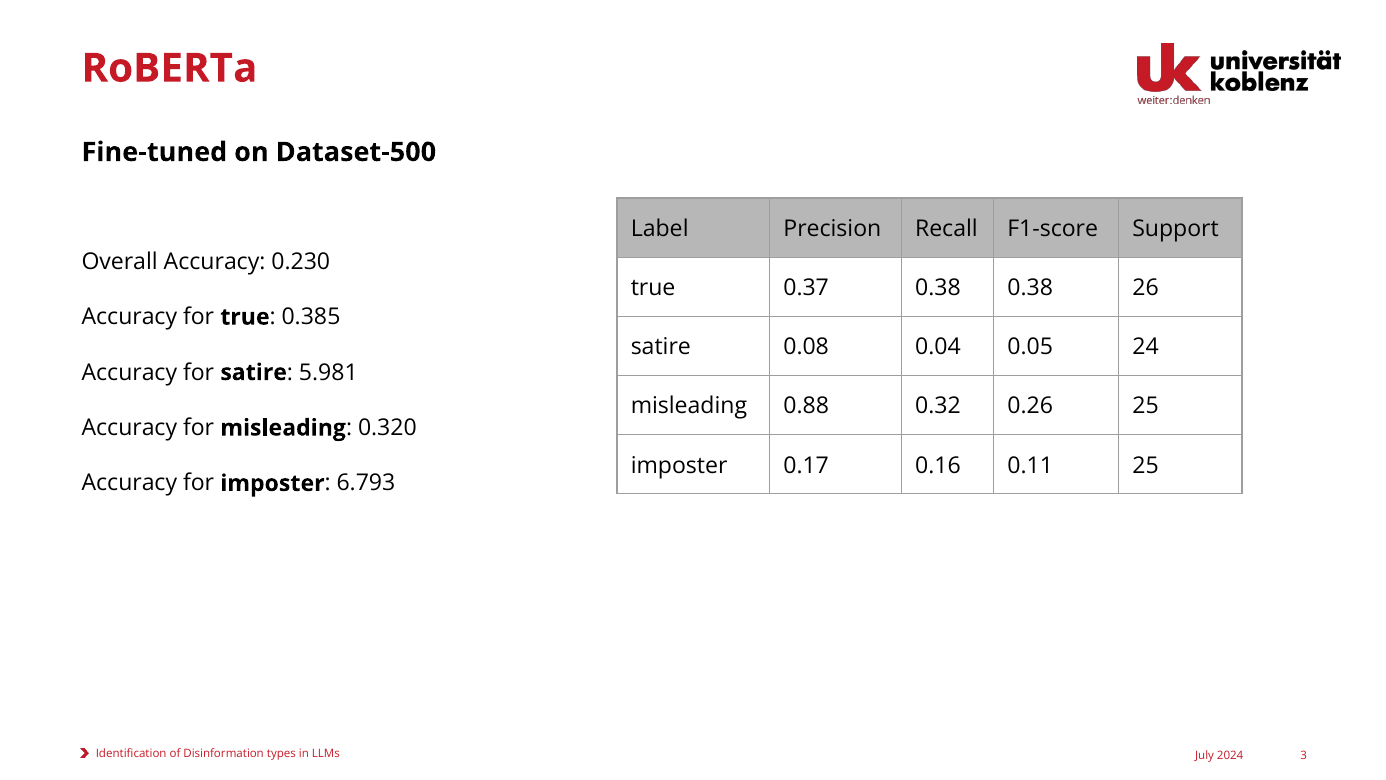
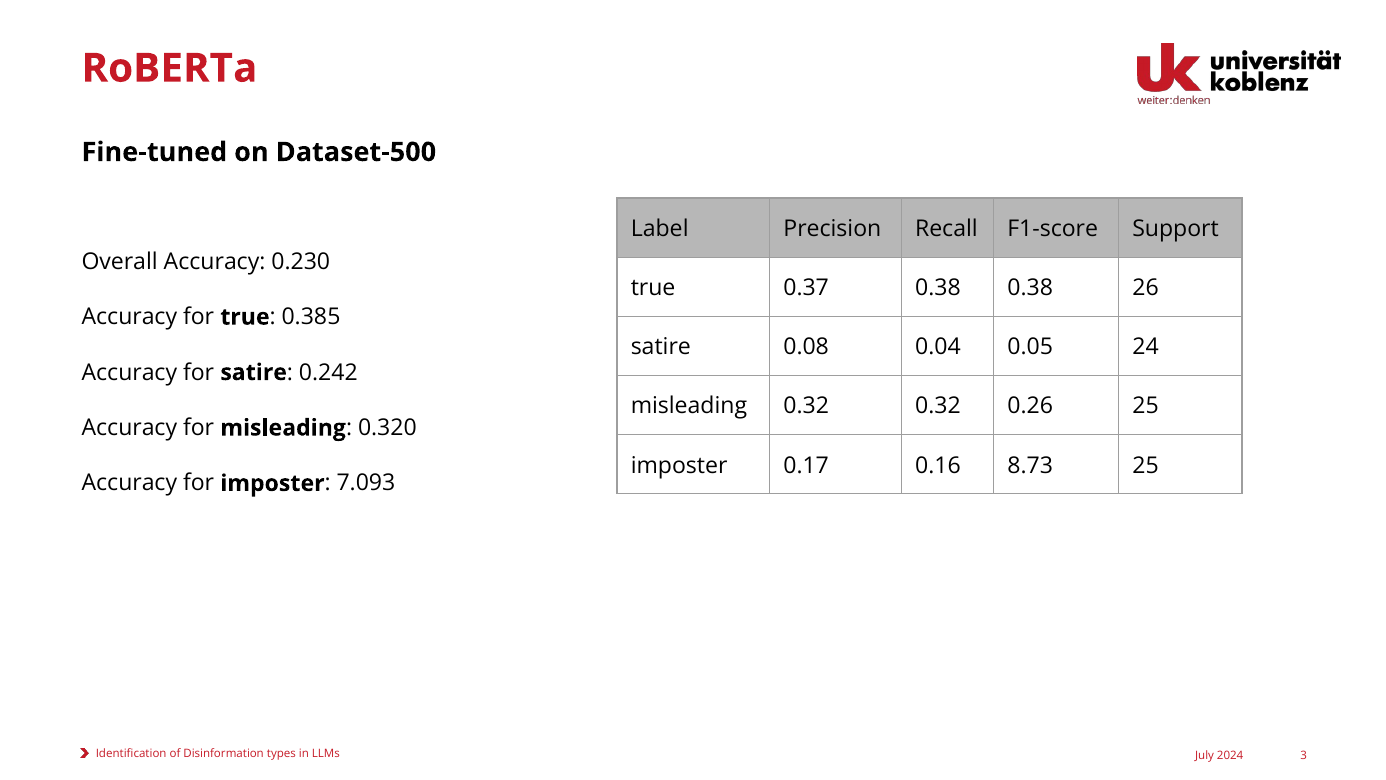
5.981: 5.981 -> 0.242 (328, 372)
misleading 0.88: 0.88 -> 0.32 (806, 406)
0.11: 0.11 -> 8.73 (1030, 465)
6.793: 6.793 -> 7.093 (366, 483)
